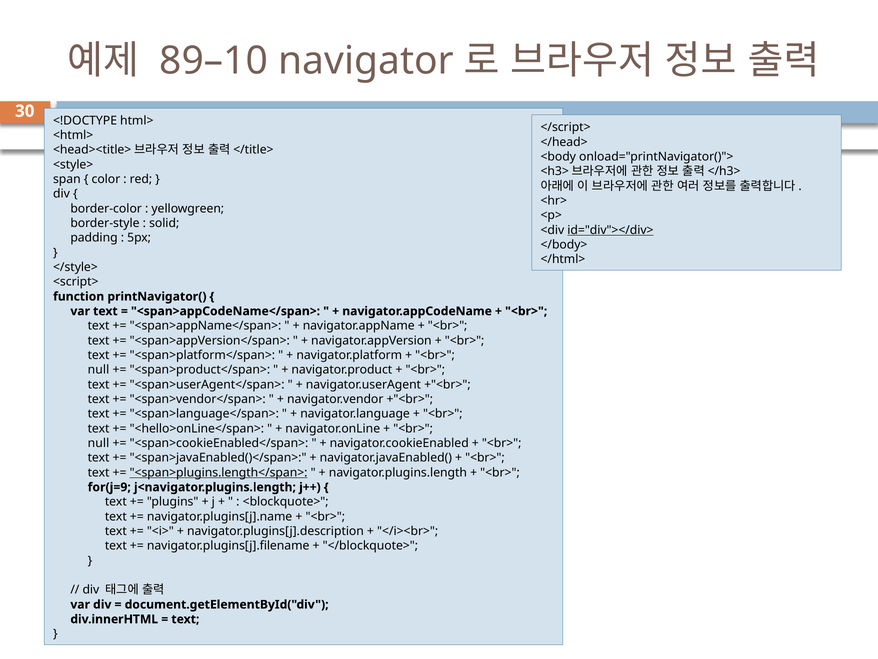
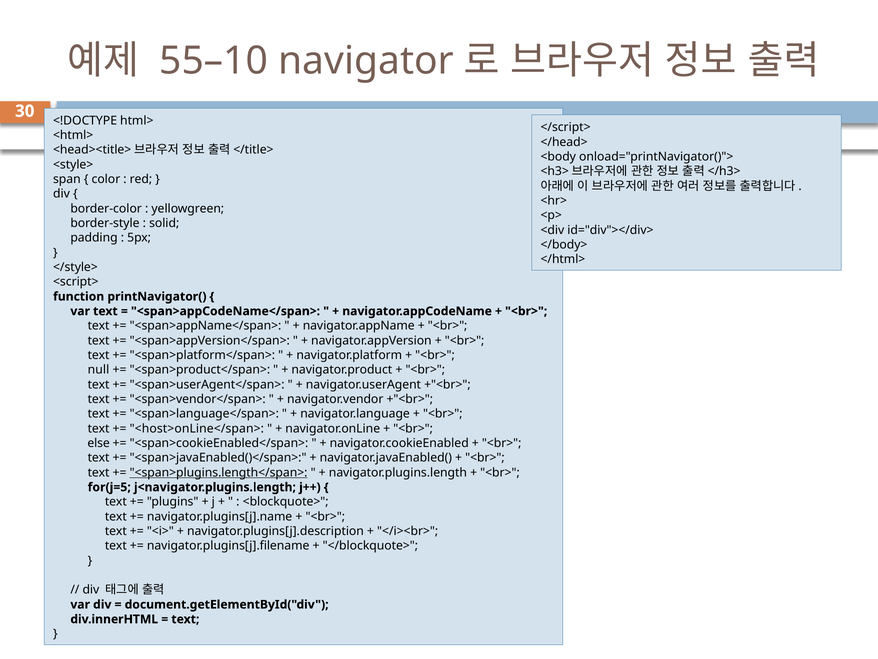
89–10: 89–10 -> 55–10 (214, 61)
id="div"></div> underline: present -> none (610, 230)
<hello>onLine</span>: <hello>onLine</span> -> <host>onLine</span> (197, 428)
null: null -> else (99, 443)
for(j=9: for(j=9 -> for(j=5 (109, 487)
